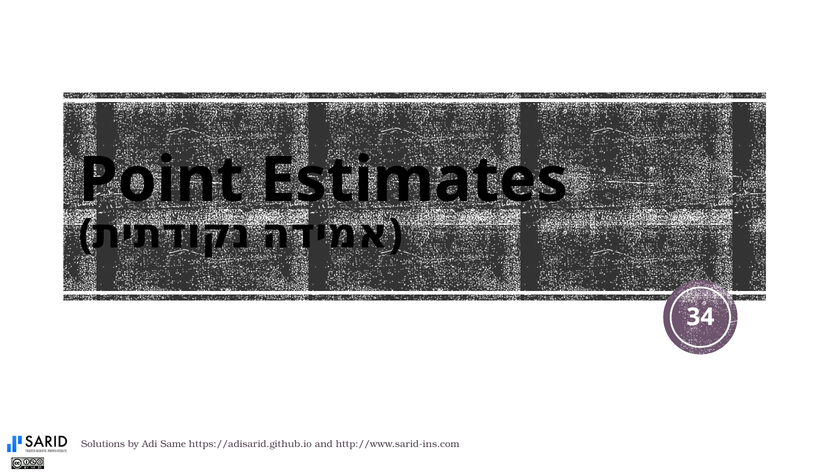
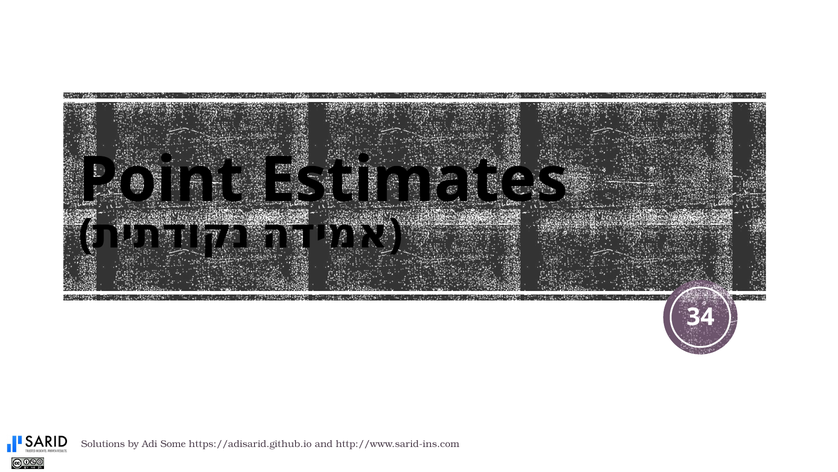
Same: Same -> Some (173, 444)
